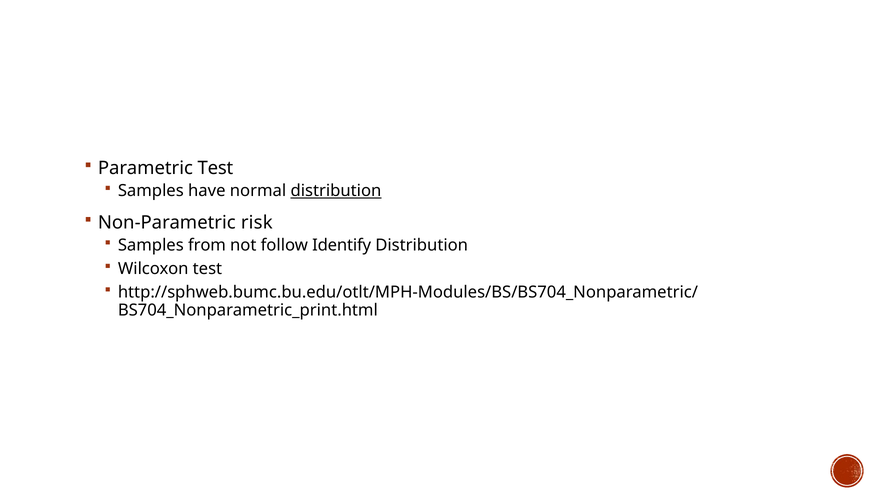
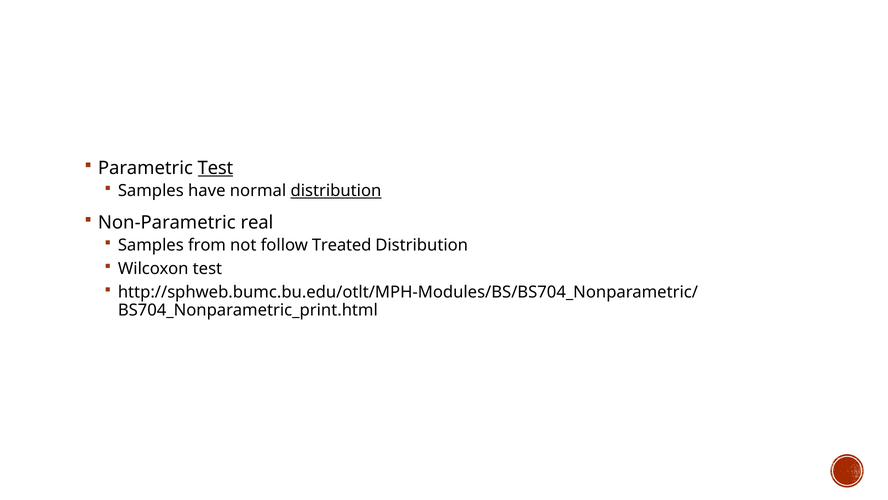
Test underline: none -> present (215, 168)
risk: risk -> real (257, 222)
Identify: Identify -> Treated (342, 245)
